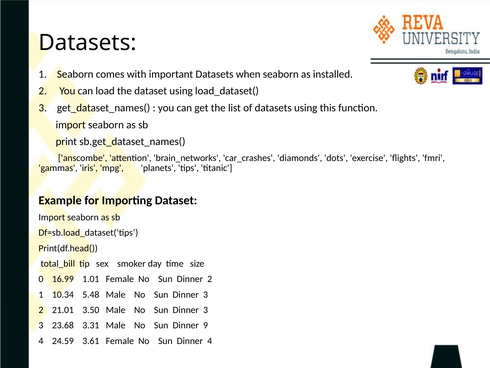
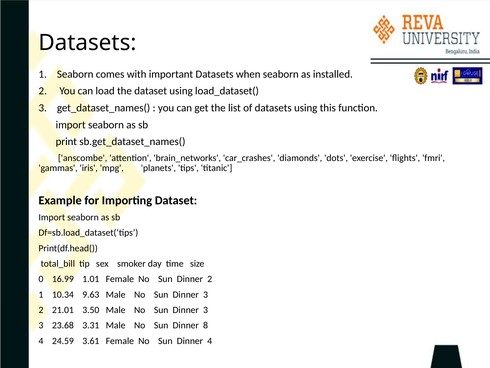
5.48: 5.48 -> 9.63 (91, 294)
9: 9 -> 8 (206, 325)
